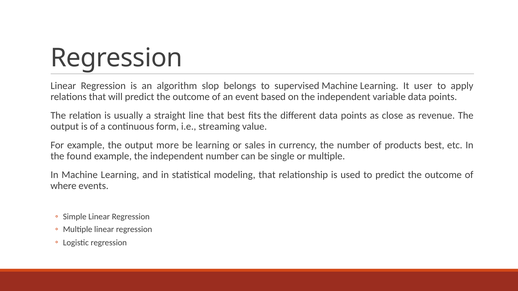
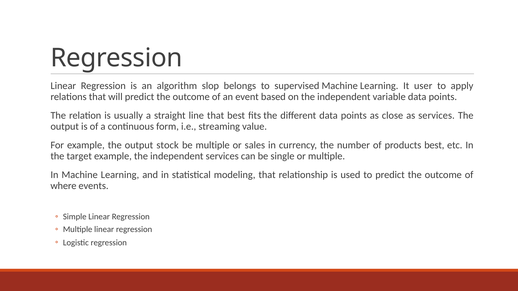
as revenue: revenue -> services (437, 116)
more: more -> stock (168, 145)
be learning: learning -> multiple (213, 145)
found: found -> target (79, 156)
independent number: number -> services (222, 156)
